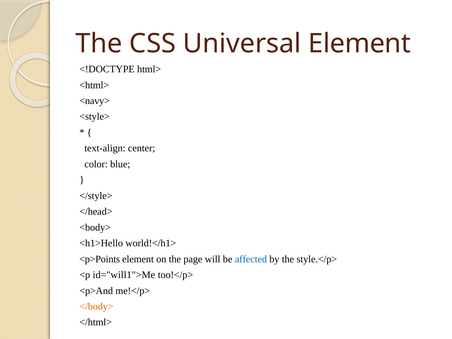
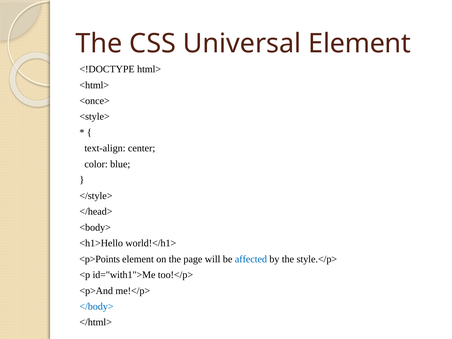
<navy>: <navy> -> <once> (95, 101)
id="will1">Me: id="will1">Me -> id="with1">Me (124, 275)
</body> colour: orange -> blue (96, 307)
